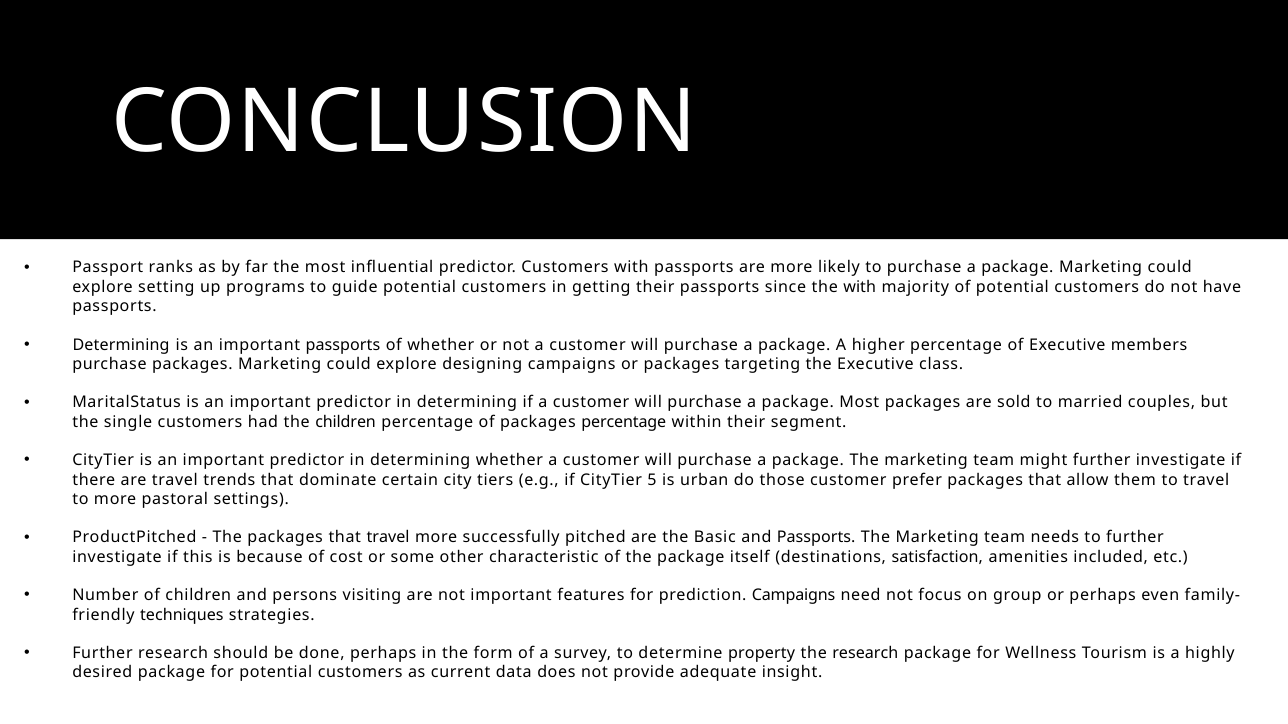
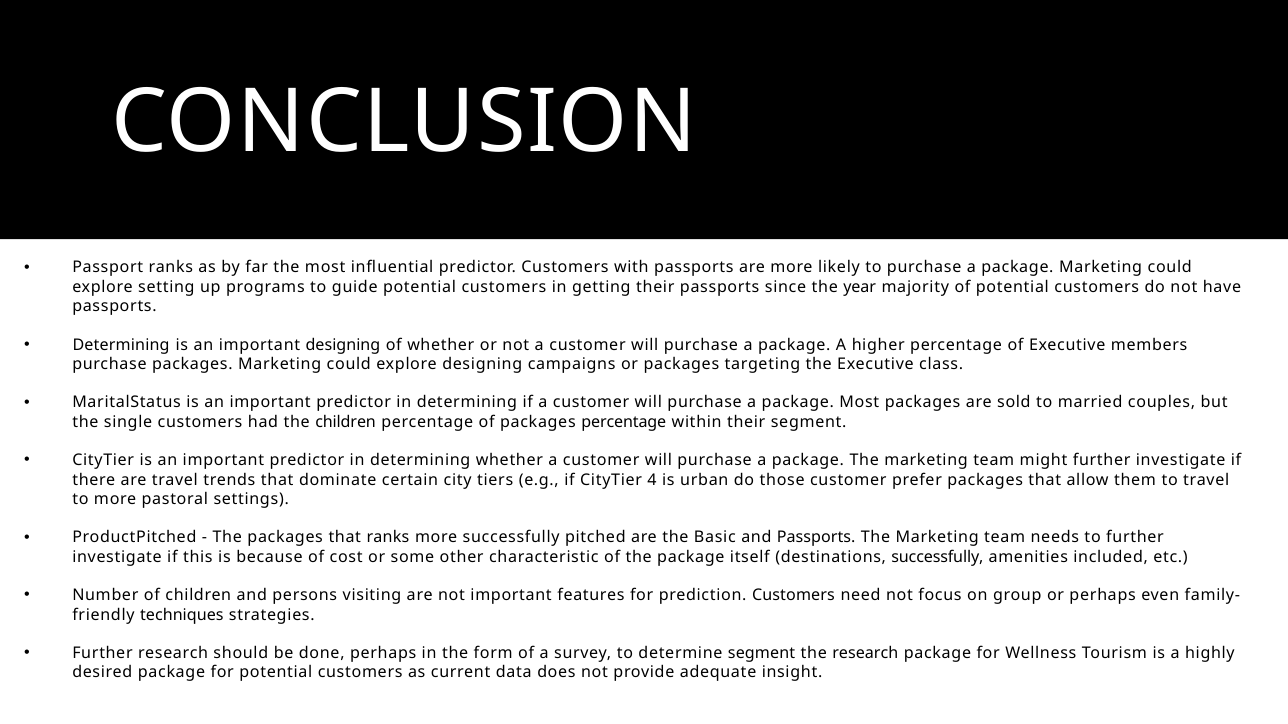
the with: with -> year (860, 287)
important passports: passports -> designing (343, 345)
5: 5 -> 4 (652, 480)
that travel: travel -> ranks (388, 538)
destinations satisfaction: satisfaction -> successfully (937, 558)
prediction Campaigns: Campaigns -> Customers (793, 596)
determine property: property -> segment (762, 654)
